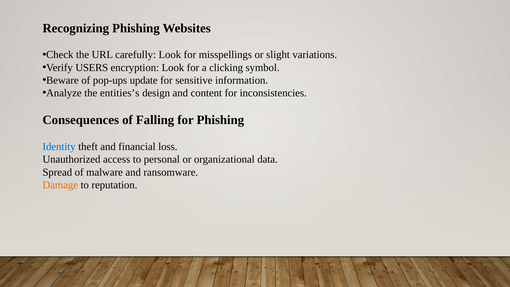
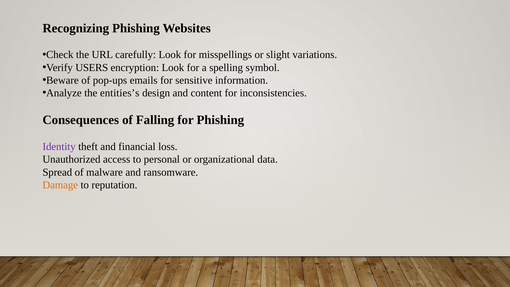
clicking: clicking -> spelling (226, 68)
update: update -> emails (144, 80)
Identity colour: blue -> purple (59, 147)
